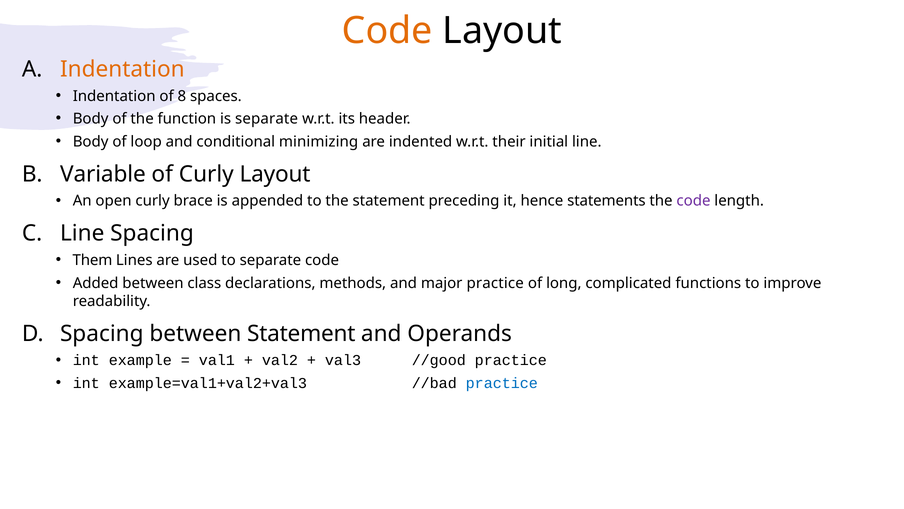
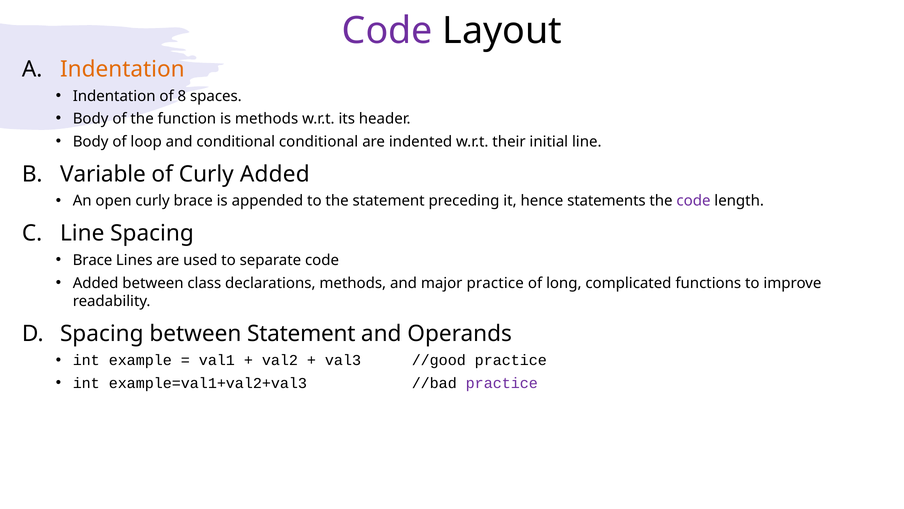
Code colour: orange -> purple (387, 31)
is separate: separate -> methods (267, 119)
conditional minimizing: minimizing -> conditional (319, 141)
Curly Layout: Layout -> Added (275, 174)
Them: Them -> Brace (92, 260)
practice colour: blue -> purple (502, 383)
